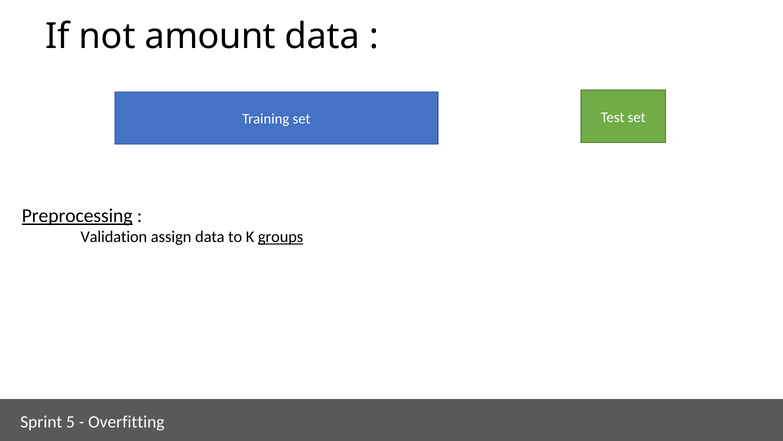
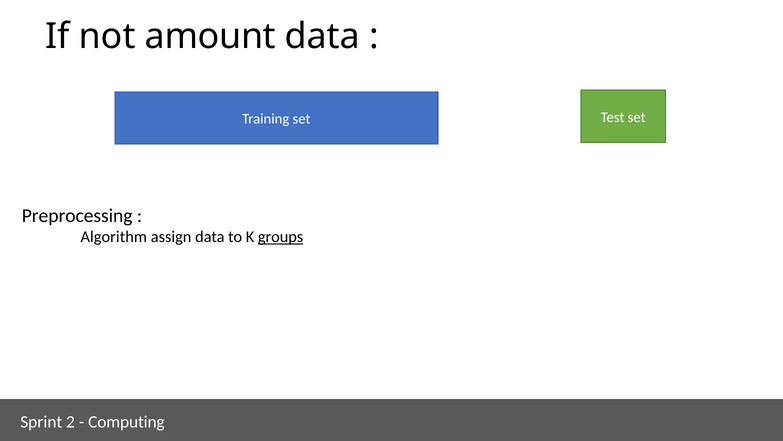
Preprocessing underline: present -> none (77, 215)
Validation: Validation -> Algorithm (114, 237)
5: 5 -> 2 (70, 422)
Overfitting: Overfitting -> Computing (126, 422)
